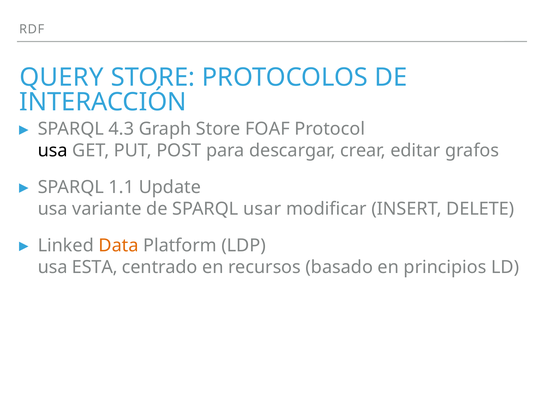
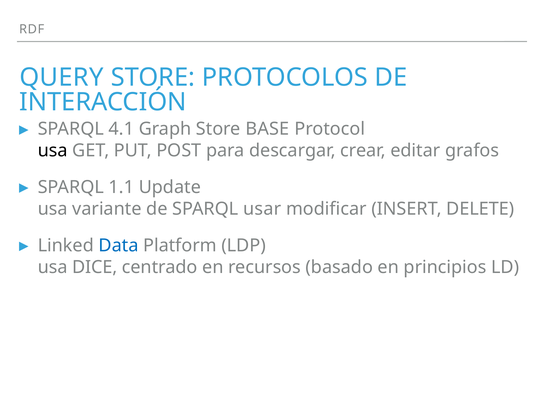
4.3: 4.3 -> 4.1 (121, 129)
FOAF: FOAF -> BASE (267, 129)
Data colour: orange -> blue (119, 245)
ESTA: ESTA -> DICE (95, 267)
